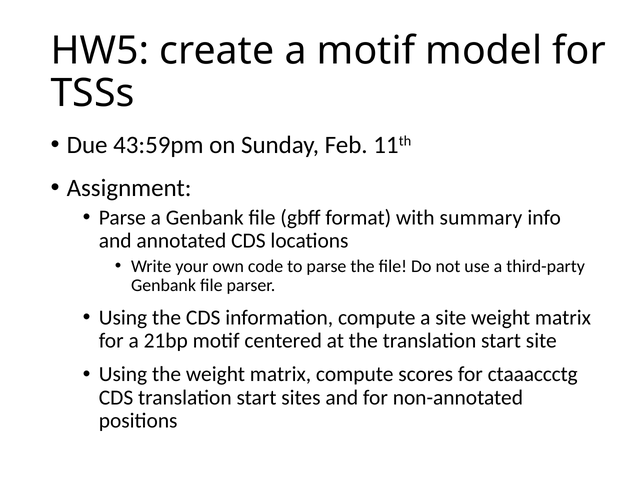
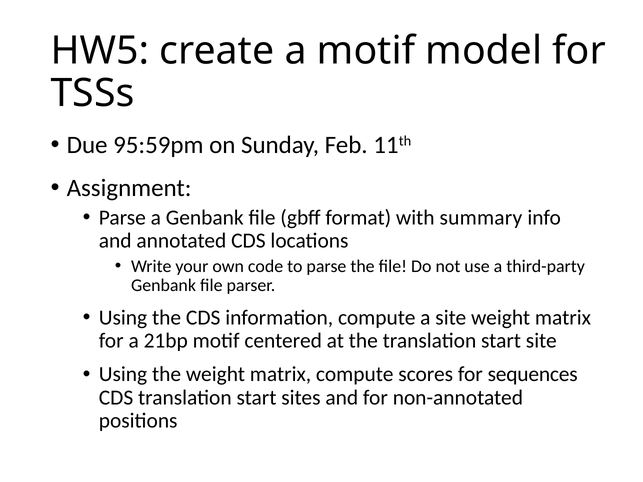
43:59pm: 43:59pm -> 95:59pm (158, 145)
ctaaaccctg: ctaaaccctg -> sequences (533, 375)
